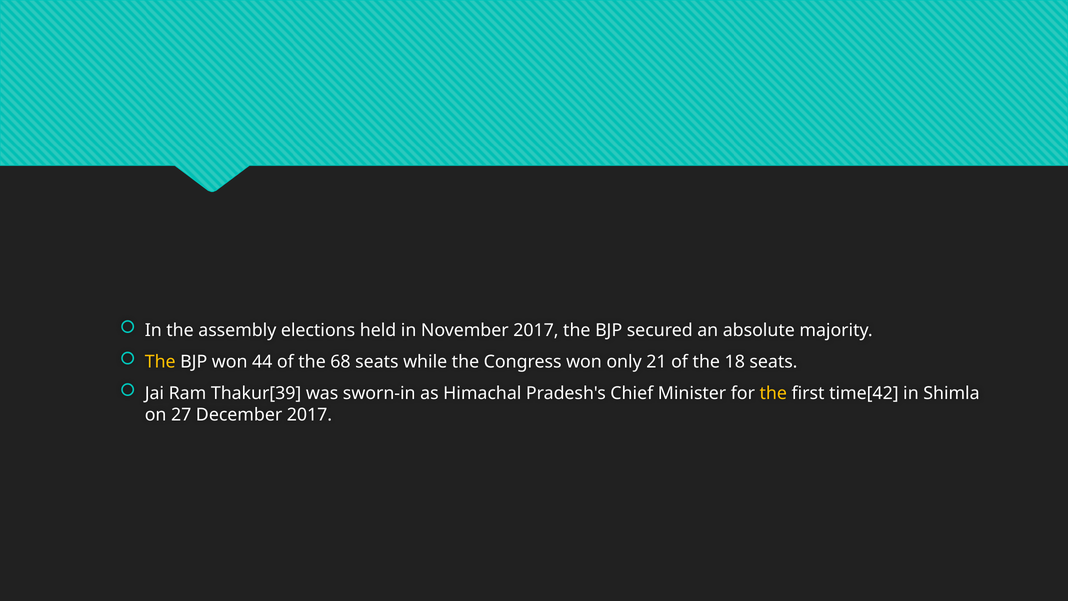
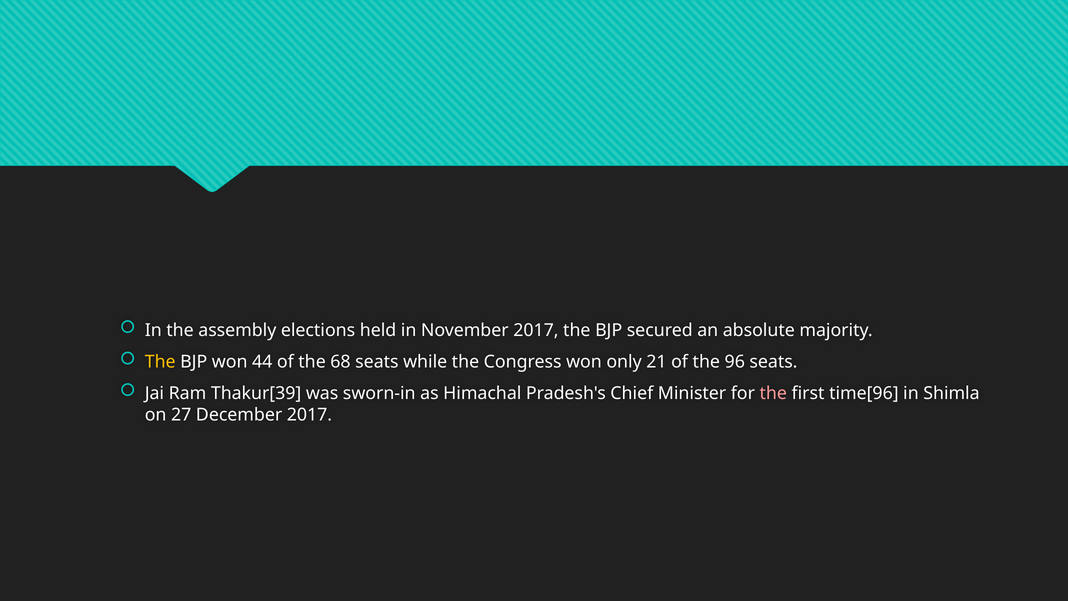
18: 18 -> 96 (735, 362)
the colour: yellow -> pink (773, 393)
time[42: time[42 -> time[96 (864, 393)
